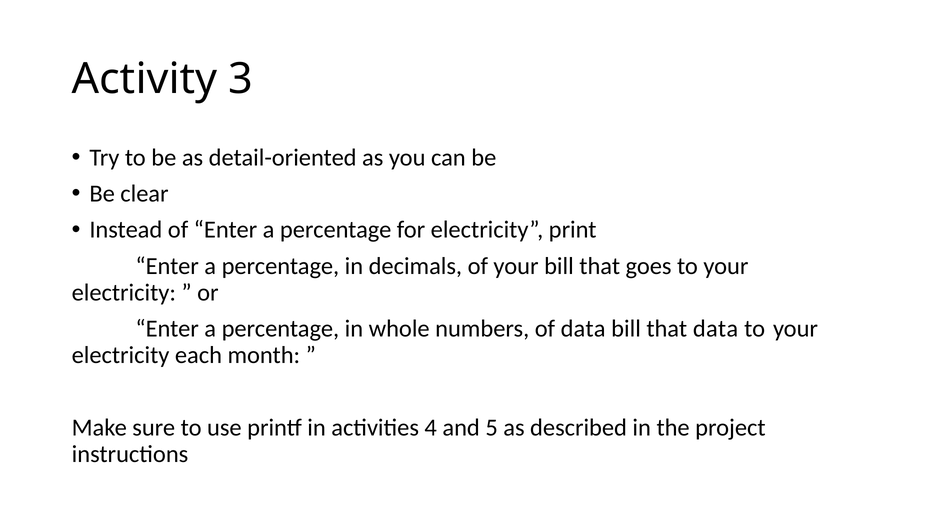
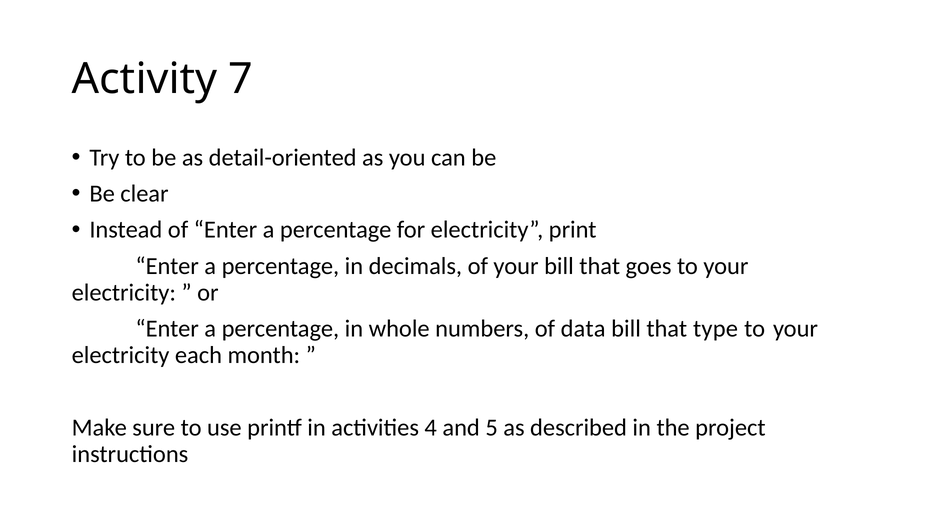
3: 3 -> 7 (241, 79)
that data: data -> type (716, 329)
